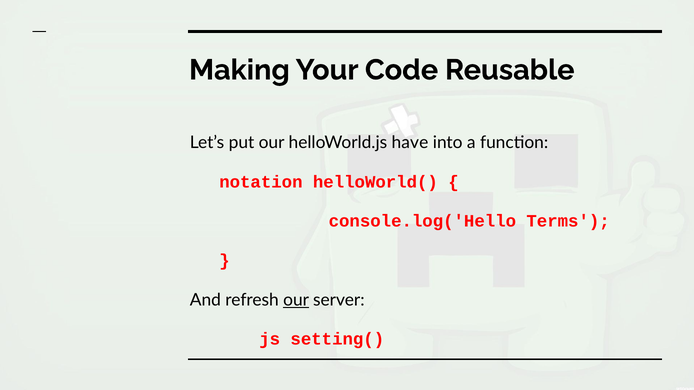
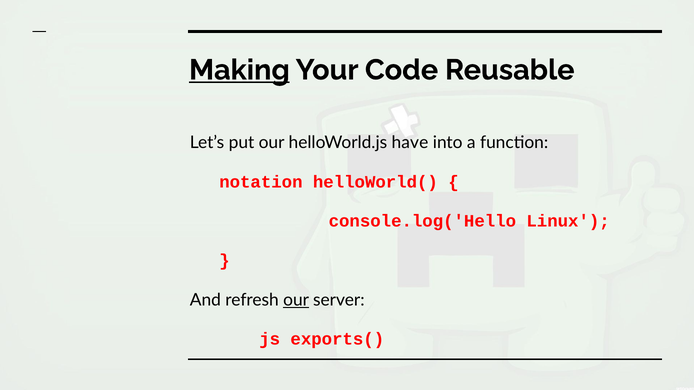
Making underline: none -> present (239, 70)
Terms: Terms -> Linux (568, 221)
setting(: setting( -> exports( (337, 340)
